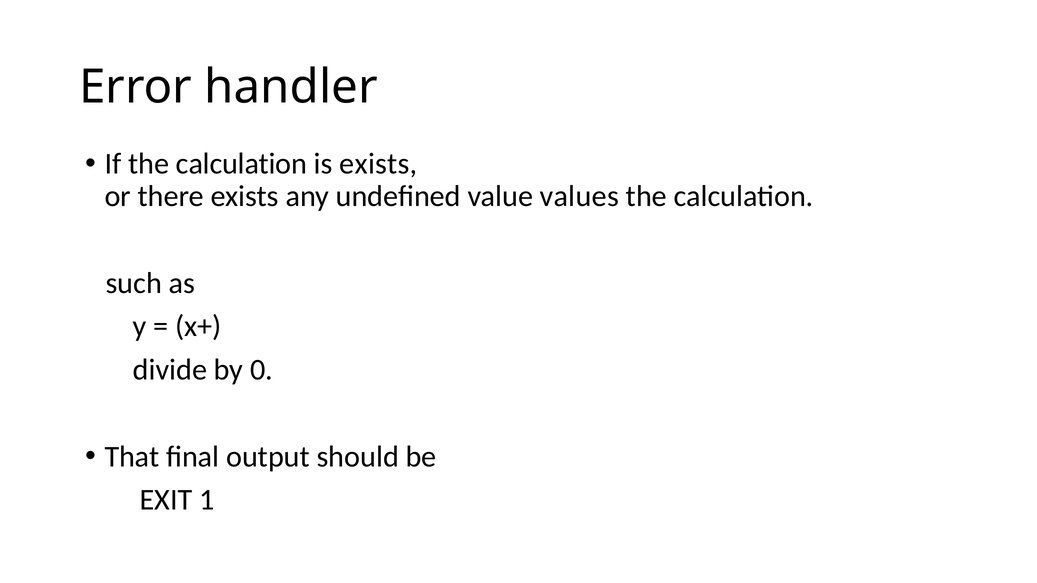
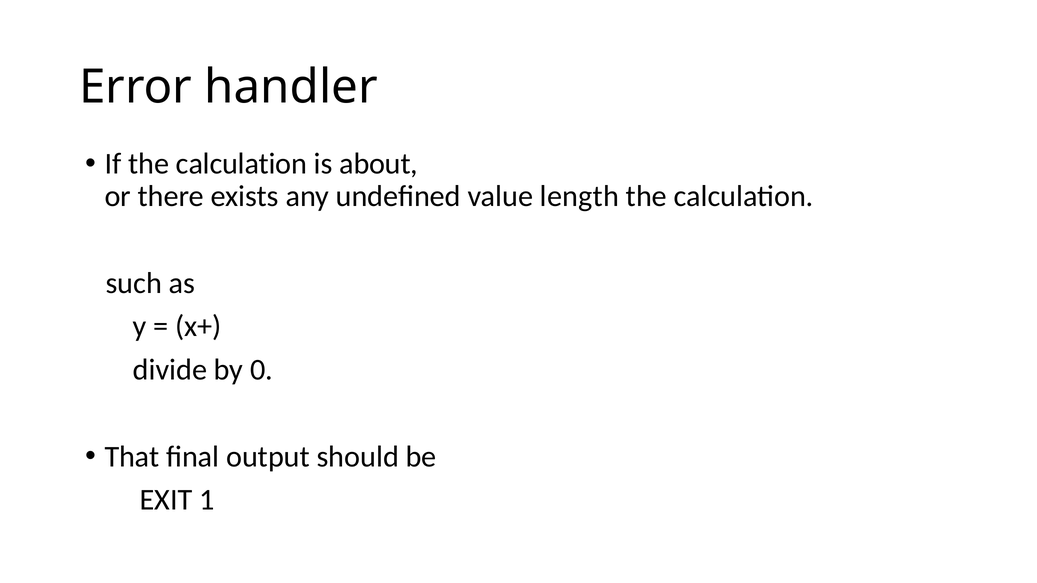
is exists: exists -> about (379, 164)
values: values -> length (579, 196)
